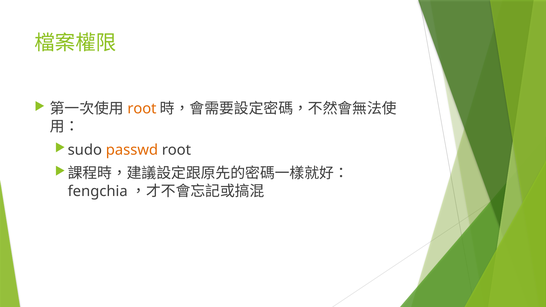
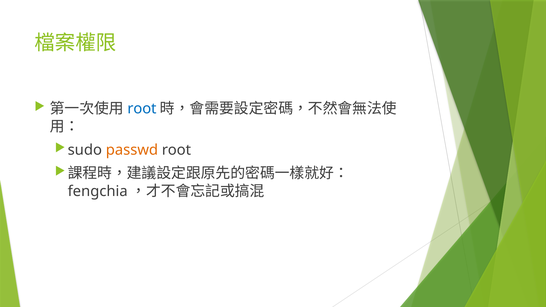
root colour: orange -> blue (142, 109)
